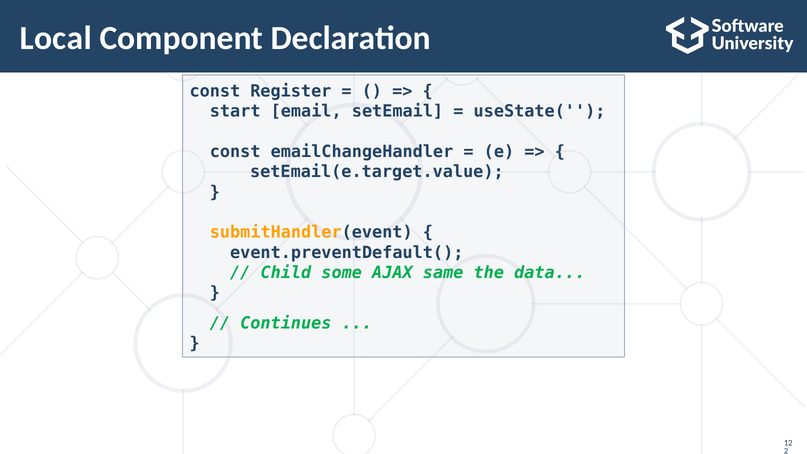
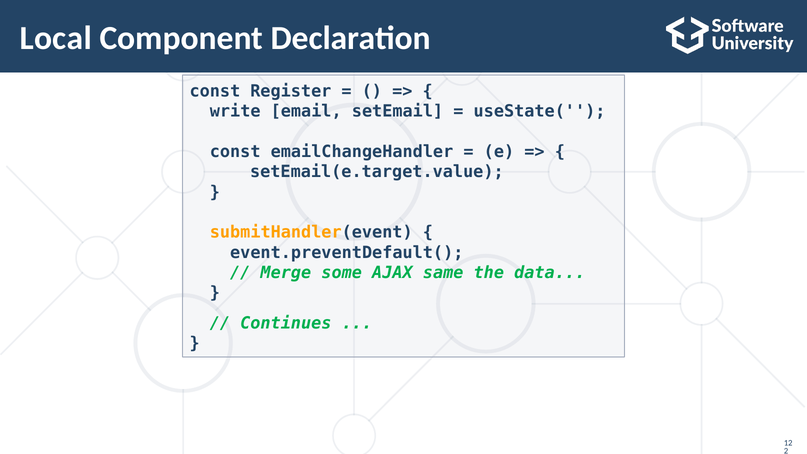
start: start -> write (235, 111)
Child: Child -> Merge (286, 273)
